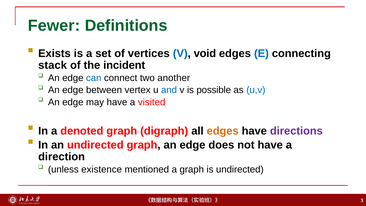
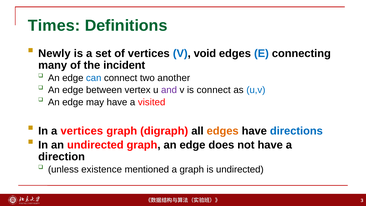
Fewer: Fewer -> Times (54, 26)
Exists: Exists -> Newly (54, 53)
stack: stack -> many (53, 65)
and colour: blue -> purple (169, 90)
is possible: possible -> connect (214, 90)
a denoted: denoted -> vertices (82, 131)
directions colour: purple -> blue (296, 131)
